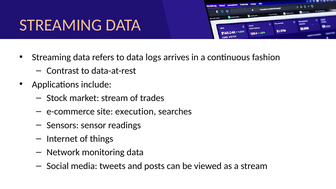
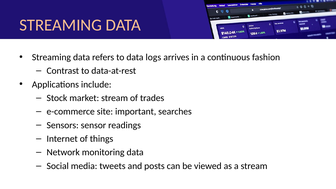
execution: execution -> important (136, 112)
